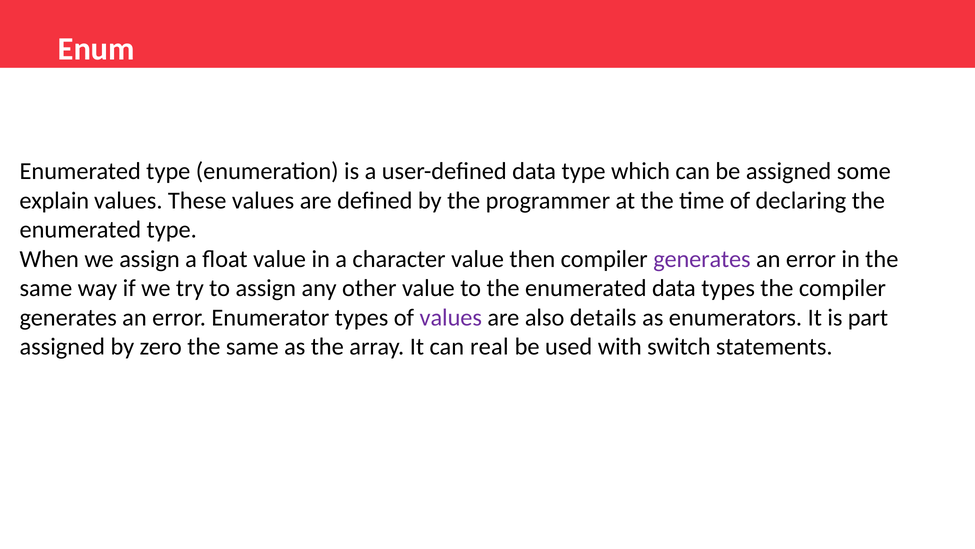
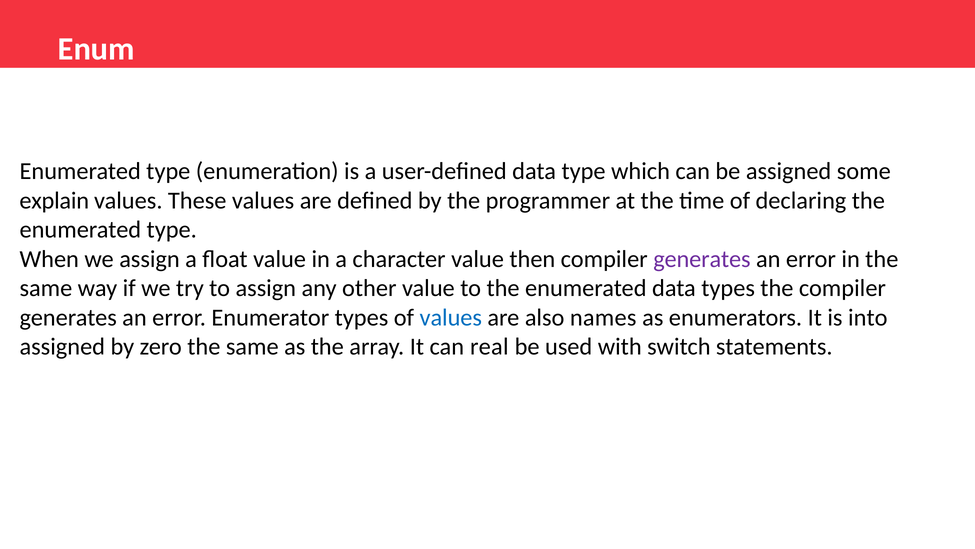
values colour: purple -> blue (451, 317)
details: details -> names (603, 317)
part: part -> into (868, 317)
